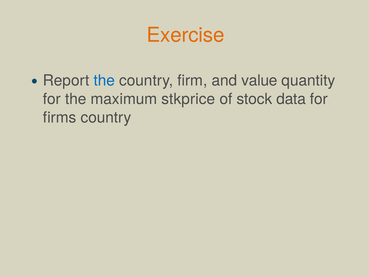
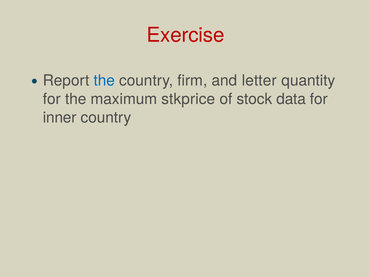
Exercise colour: orange -> red (186, 35)
value: value -> letter (259, 81)
firms: firms -> inner (60, 117)
